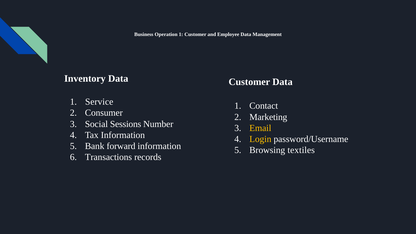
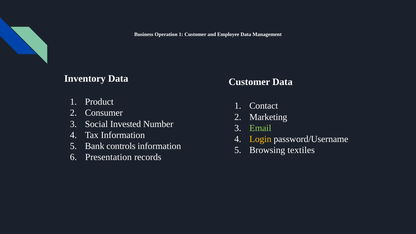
Service: Service -> Product (99, 102)
Sessions: Sessions -> Invested (126, 124)
Email colour: yellow -> light green (260, 128)
forward: forward -> controls (121, 146)
Transactions: Transactions -> Presentation (108, 157)
